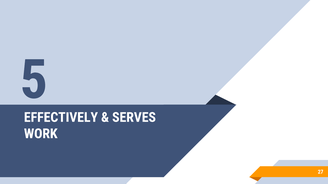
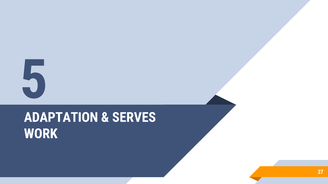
EFFECTIVELY: EFFECTIVELY -> ADAPTATION (61, 118)
